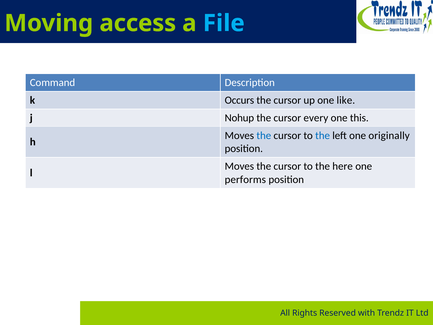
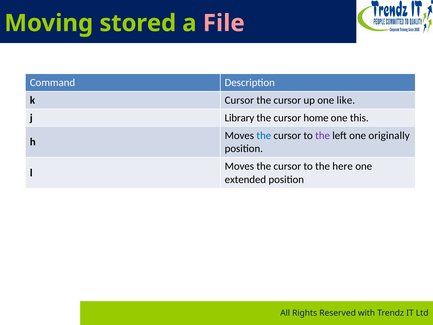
access: access -> stored (138, 23)
File colour: light blue -> pink (224, 23)
k Occurs: Occurs -> Cursor (239, 100)
Nohup: Nohup -> Library (239, 118)
every: every -> home (316, 118)
the colour: blue -> purple (323, 135)
performs: performs -> extended (245, 179)
